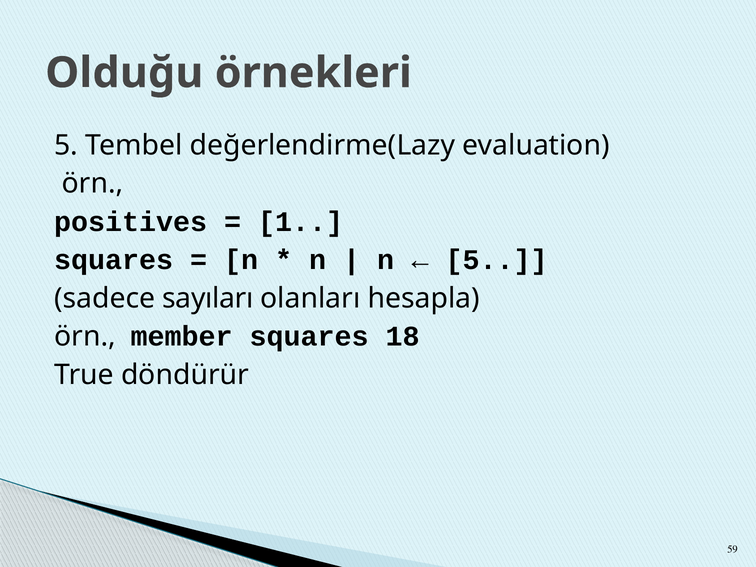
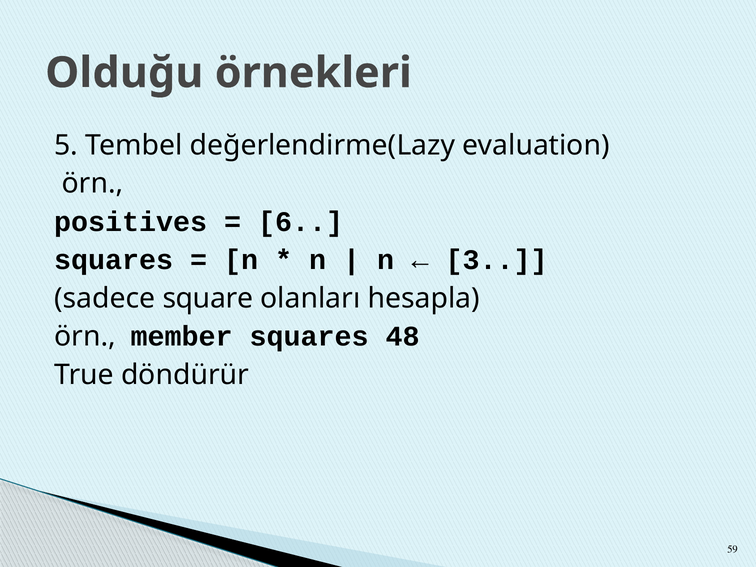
1: 1 -> 6 (301, 222)
5: 5 -> 3 (497, 260)
sayıları: sayıları -> square (208, 298)
18: 18 -> 48 (403, 336)
